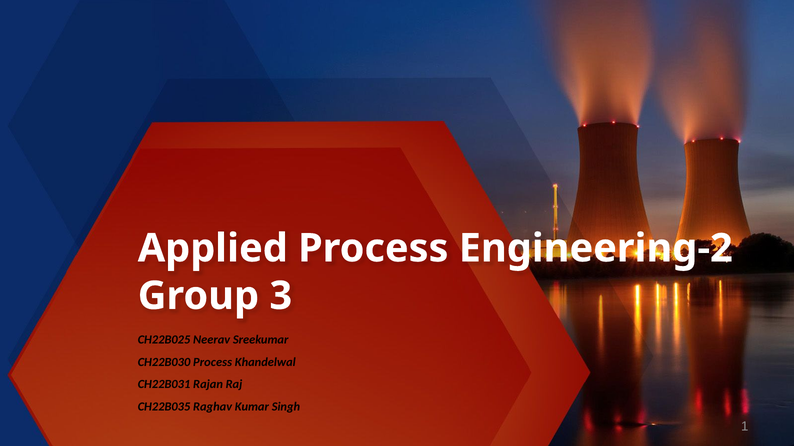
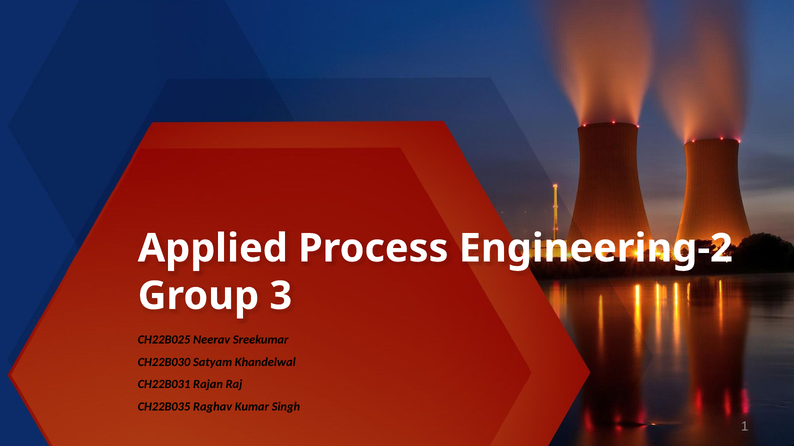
CH22B030 Process: Process -> Satyam (213, 362)
